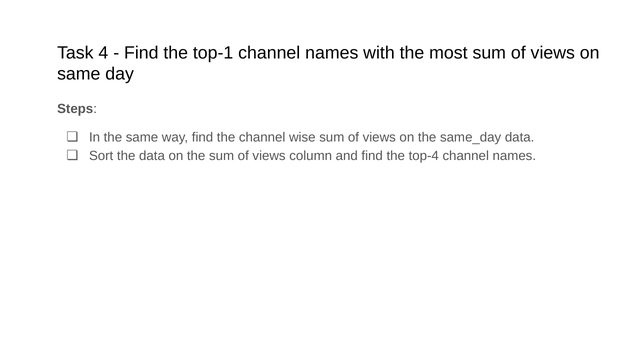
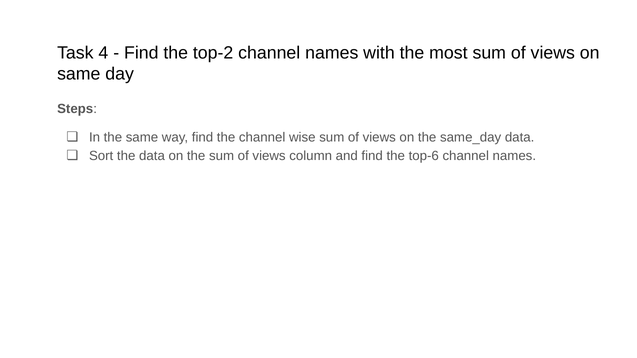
top-1: top-1 -> top-2 (213, 53)
top-4: top-4 -> top-6 (424, 156)
